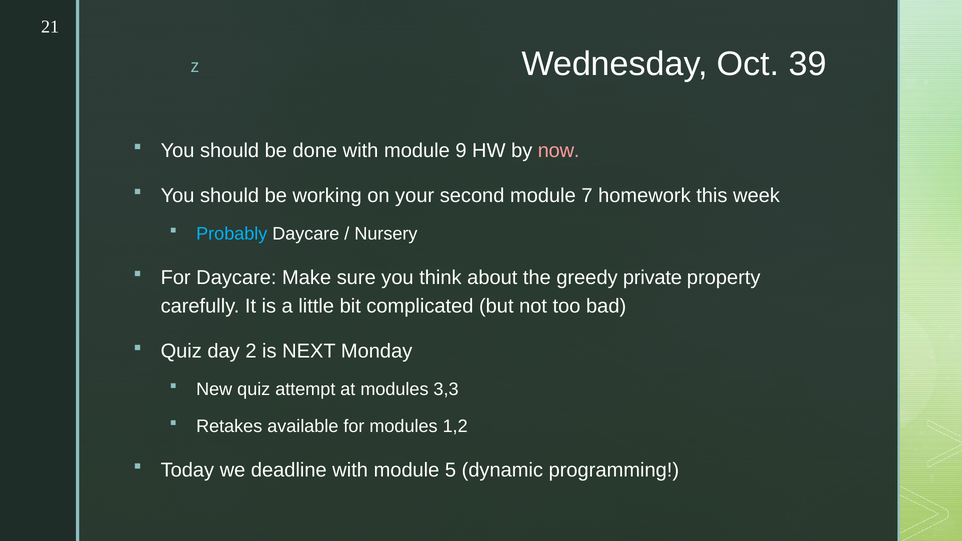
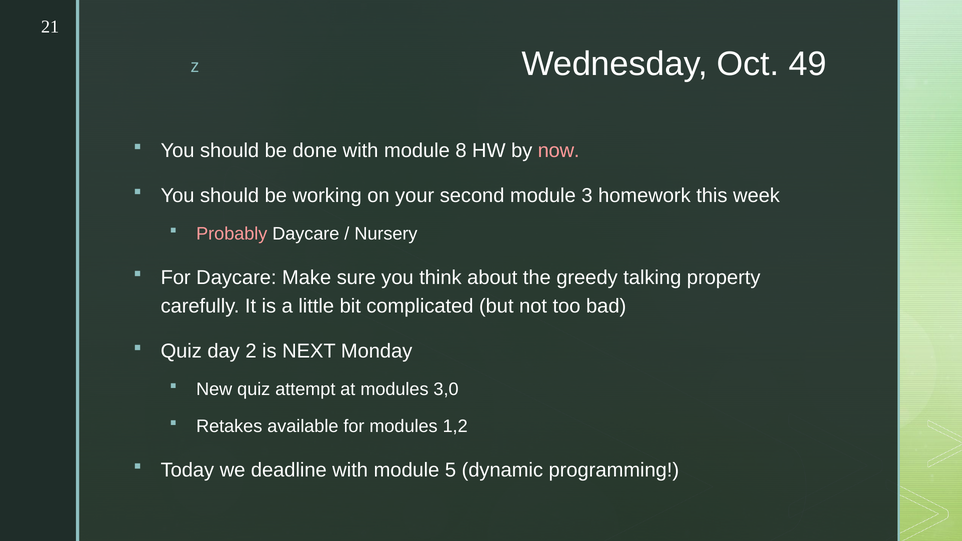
39: 39 -> 49 (808, 64)
9: 9 -> 8 (461, 151)
7: 7 -> 3 (587, 196)
Probably colour: light blue -> pink (232, 234)
private: private -> talking (652, 277)
3,3: 3,3 -> 3,0 (446, 389)
